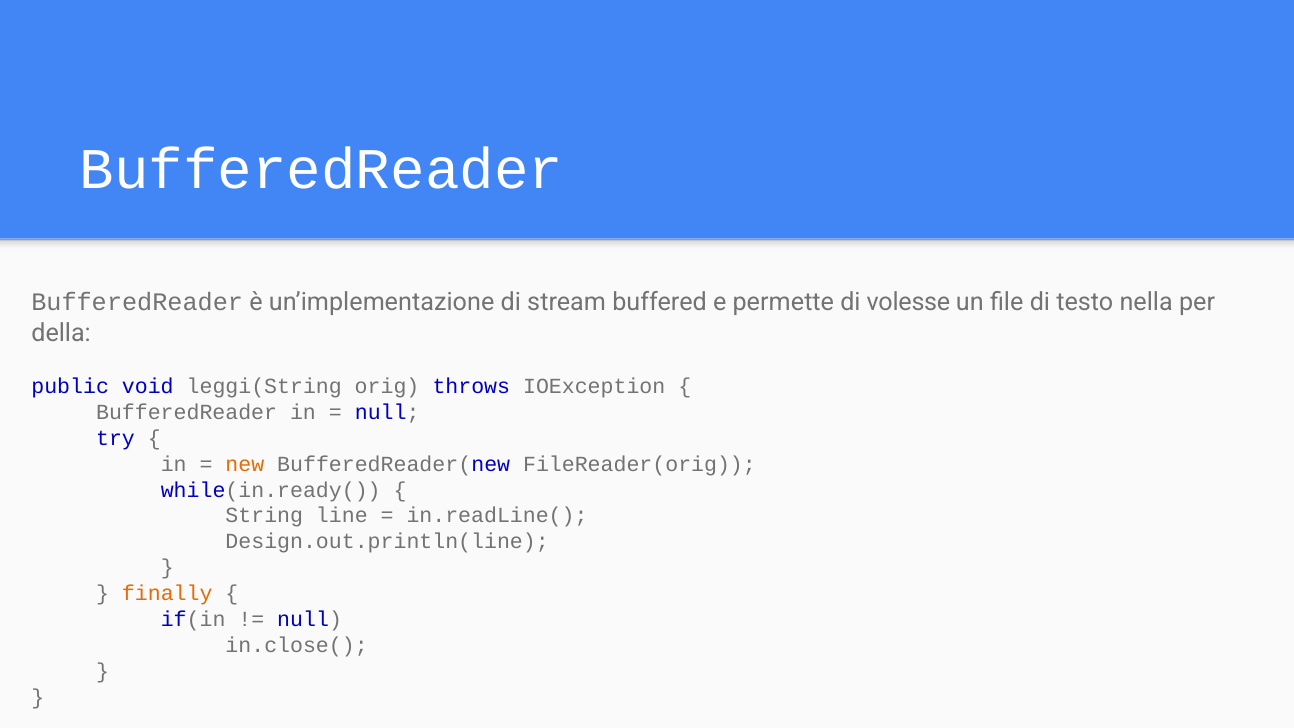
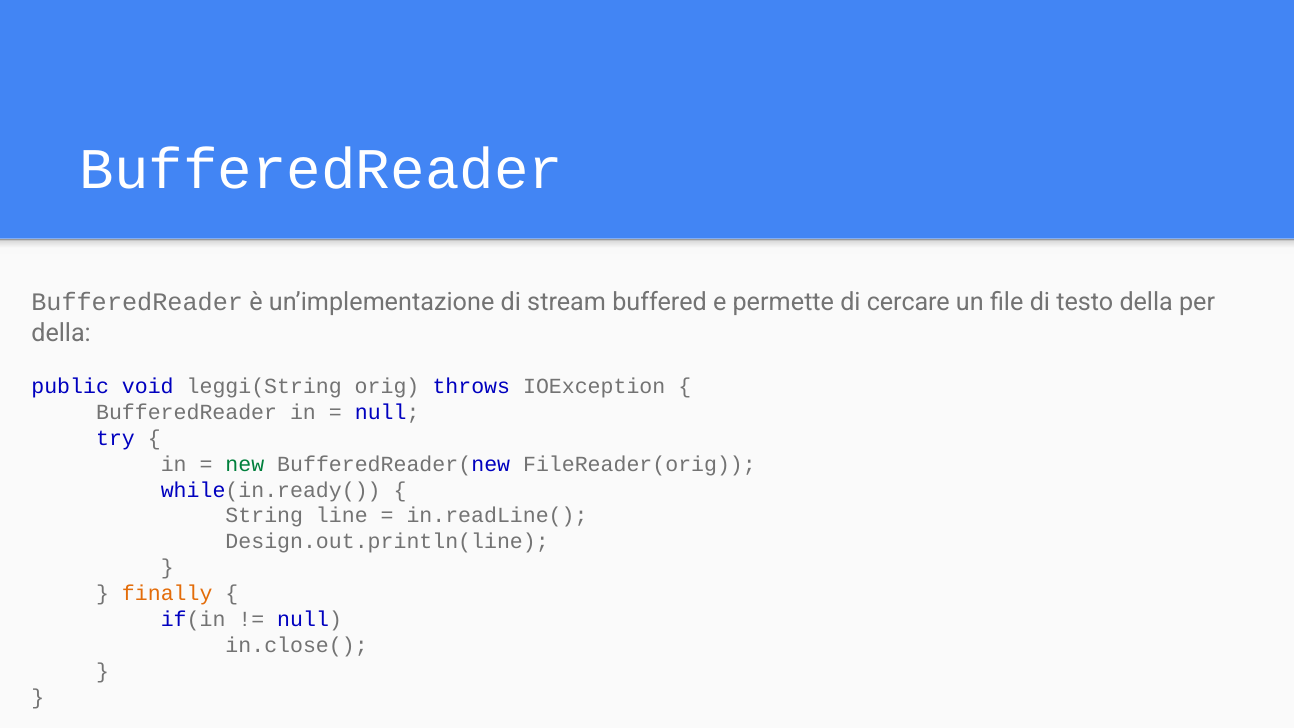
volesse: volesse -> cercare (908, 303)
testo nella: nella -> della (1146, 303)
new colour: orange -> green (245, 464)
